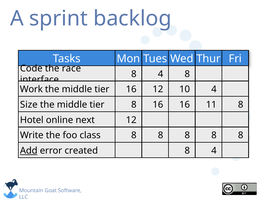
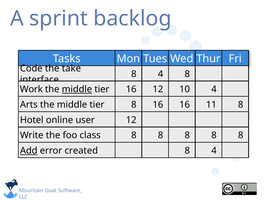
race: race -> take (71, 68)
middle underline: none -> present (77, 89)
Size: Size -> Arts (29, 105)
next: next -> user (85, 120)
